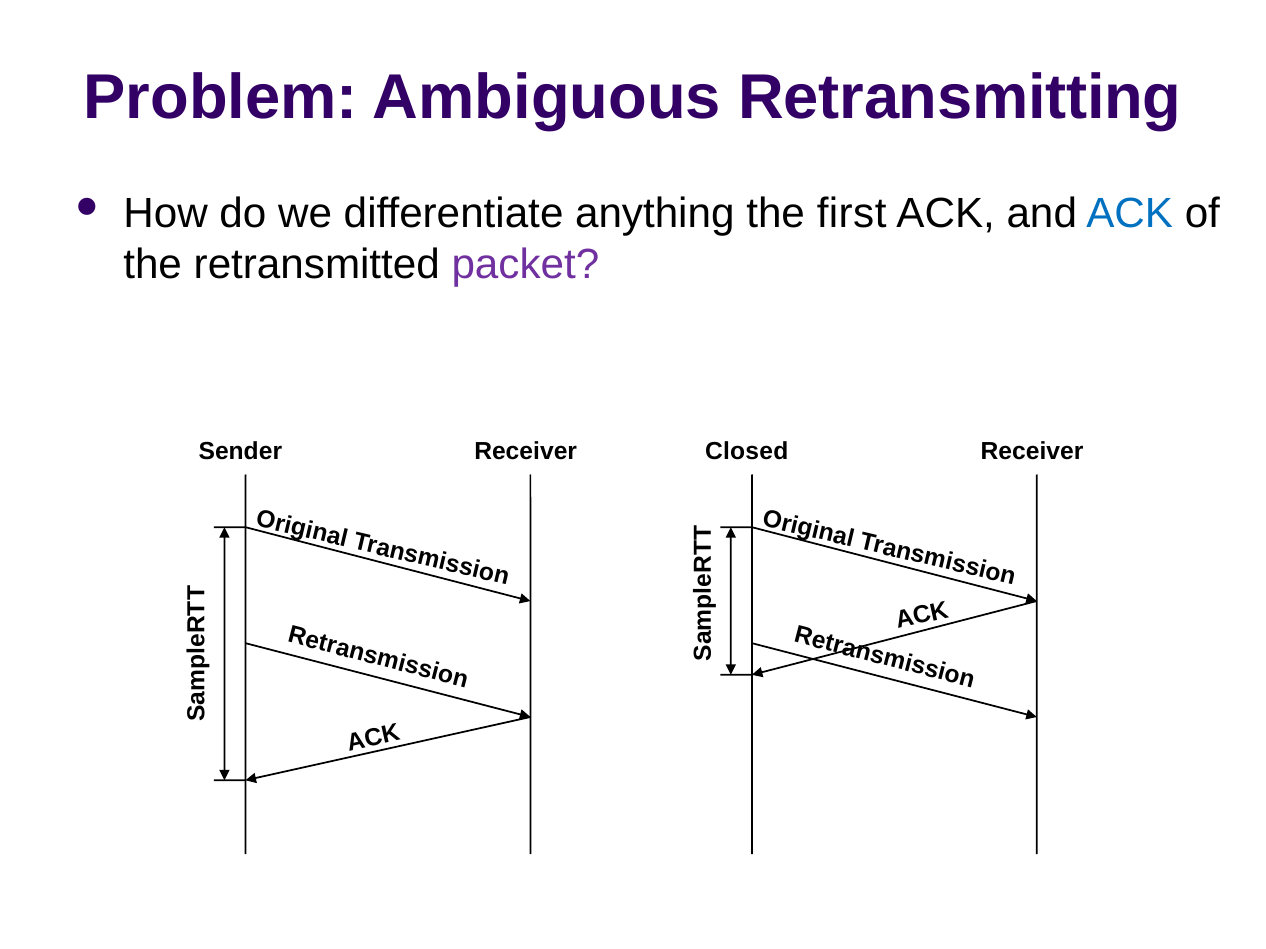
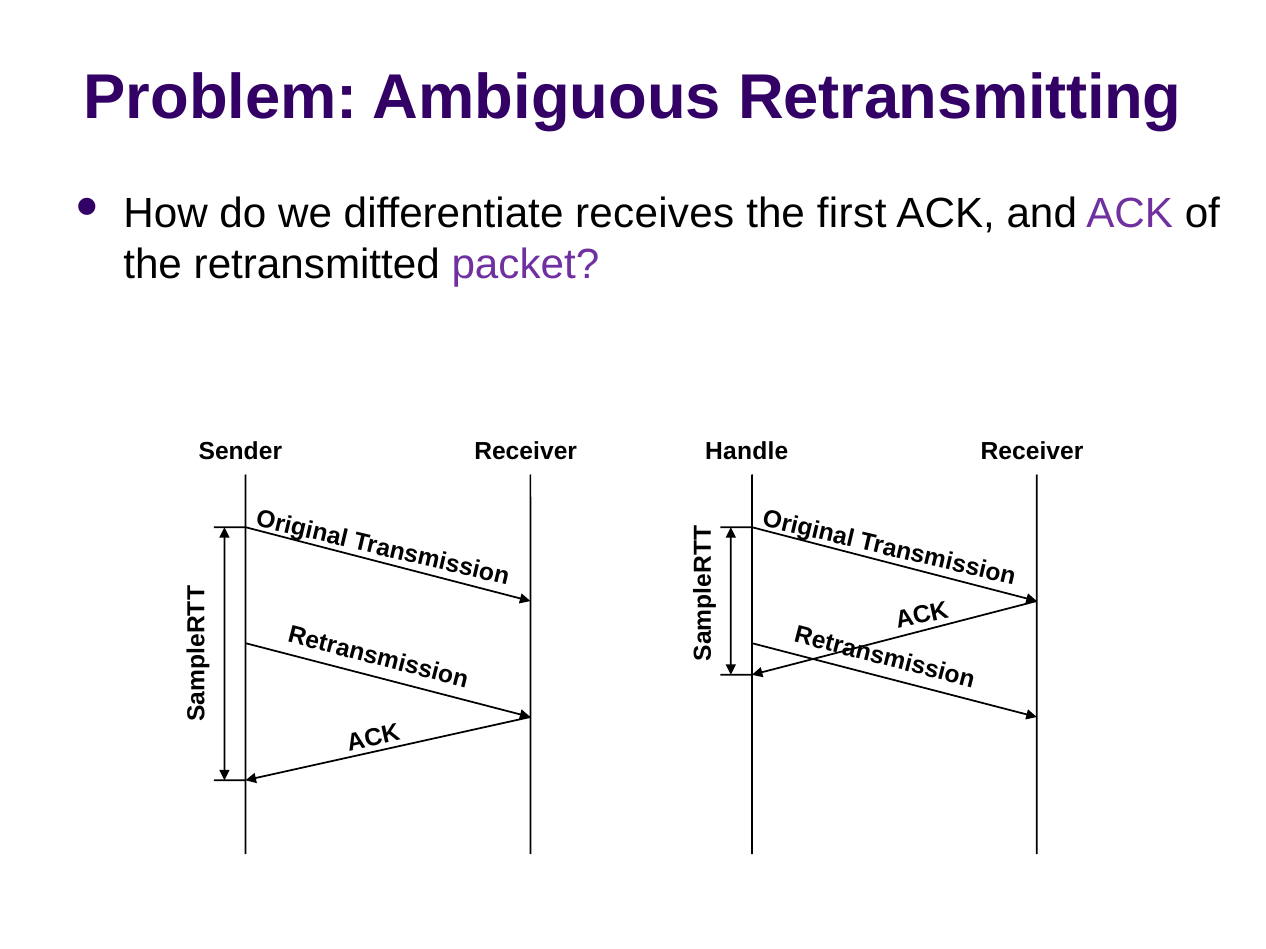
anything: anything -> receives (655, 214)
ACK colour: blue -> purple (1130, 214)
Closed: Closed -> Handle (747, 451)
